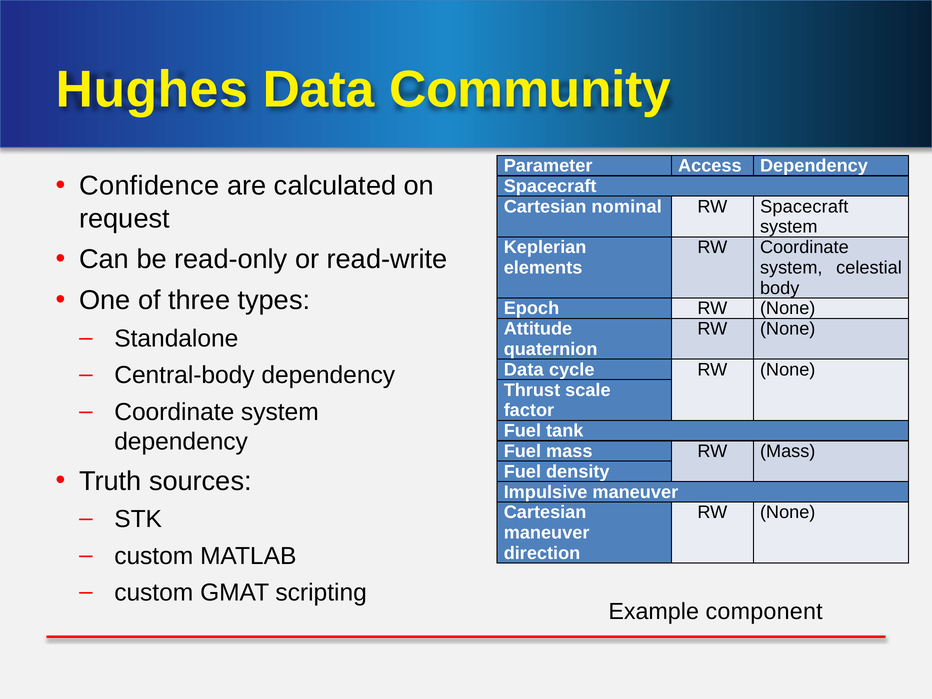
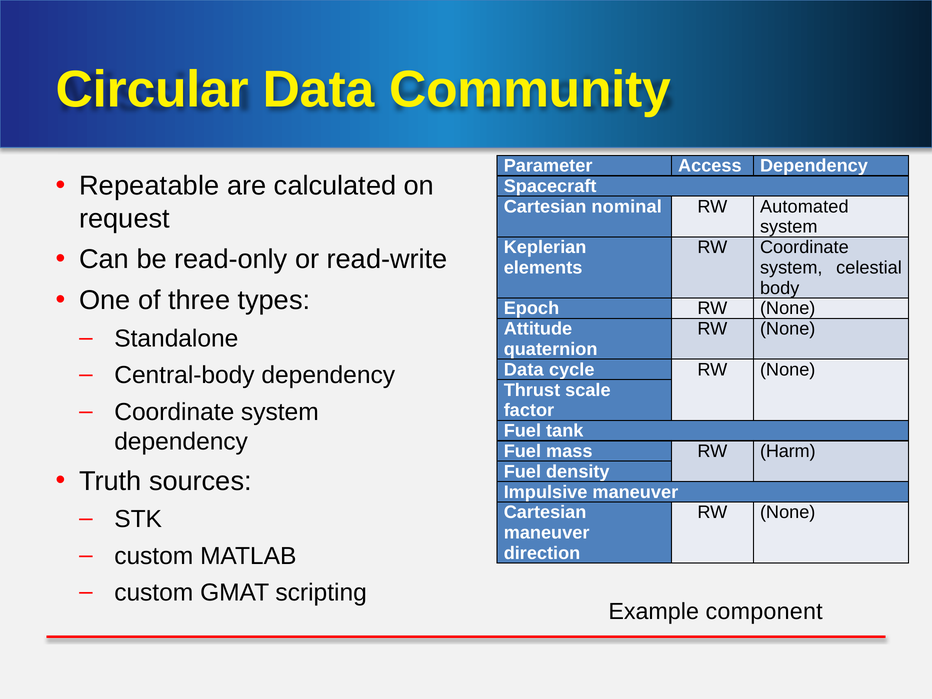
Hughes: Hughes -> Circular (152, 90)
Confidence: Confidence -> Repeatable (149, 186)
RW Spacecraft: Spacecraft -> Automated (804, 207)
RW Mass: Mass -> Harm (788, 451)
